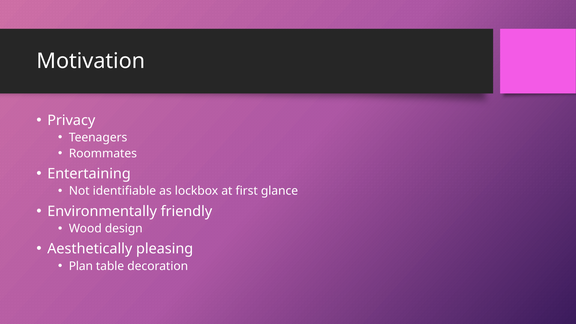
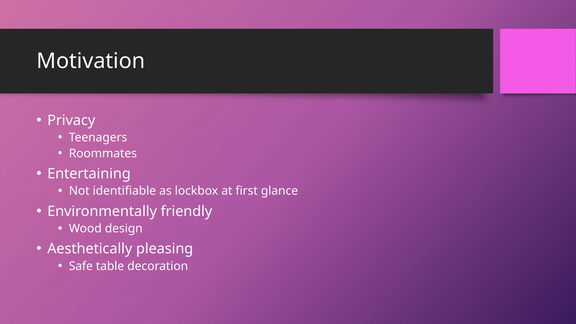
Plan: Plan -> Safe (81, 266)
